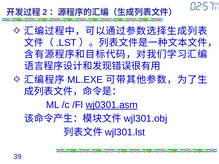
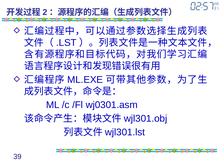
wj0301.asm underline: present -> none (112, 105)
